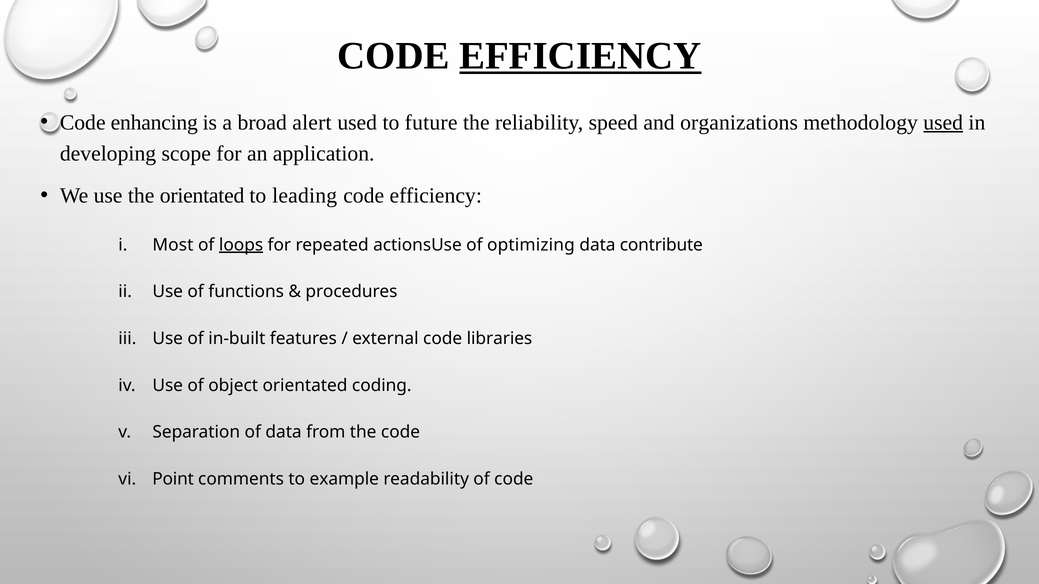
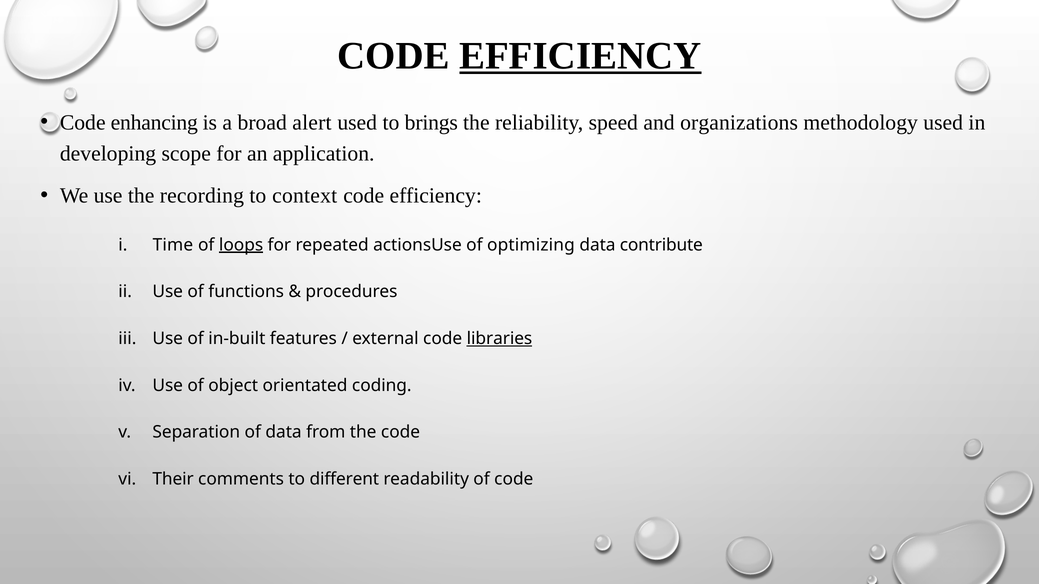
future: future -> brings (431, 123)
used underline: present -> none (943, 123)
the orientated: orientated -> recording (202, 196)
leading: leading -> context (305, 196)
Most: Most -> Time (173, 245)
libraries underline: none -> present (499, 339)
Point: Point -> Their (173, 479)
example: example -> different (344, 479)
